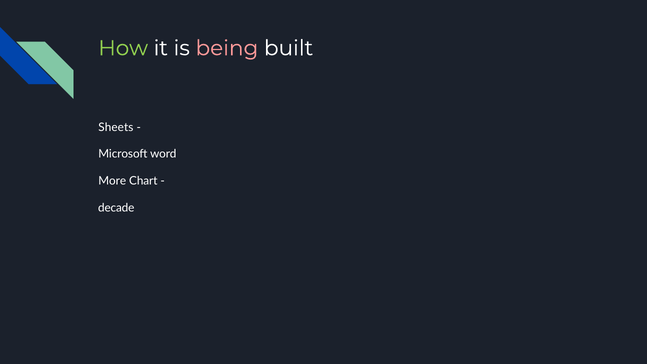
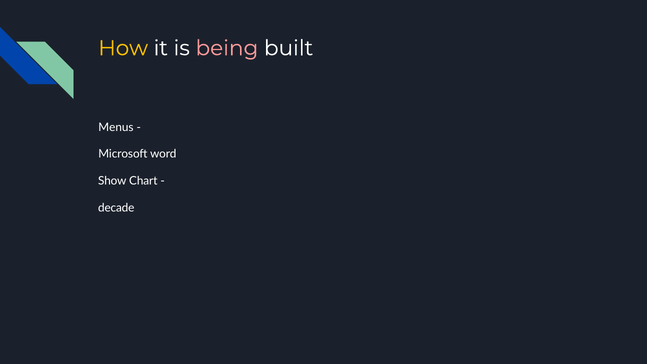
How colour: light green -> yellow (123, 48)
Sheets: Sheets -> Menus (116, 127)
More: More -> Show (112, 181)
